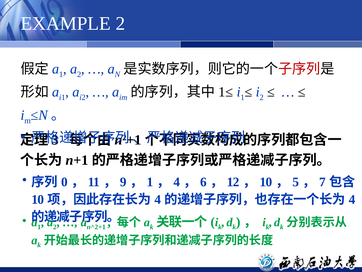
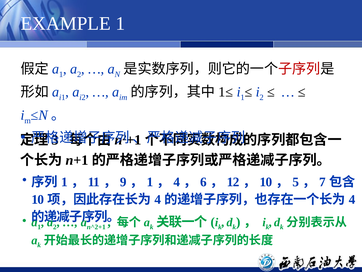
EXAMPLE 2: 2 -> 1 (120, 24)
0: 0 -> 1 (64, 182)
